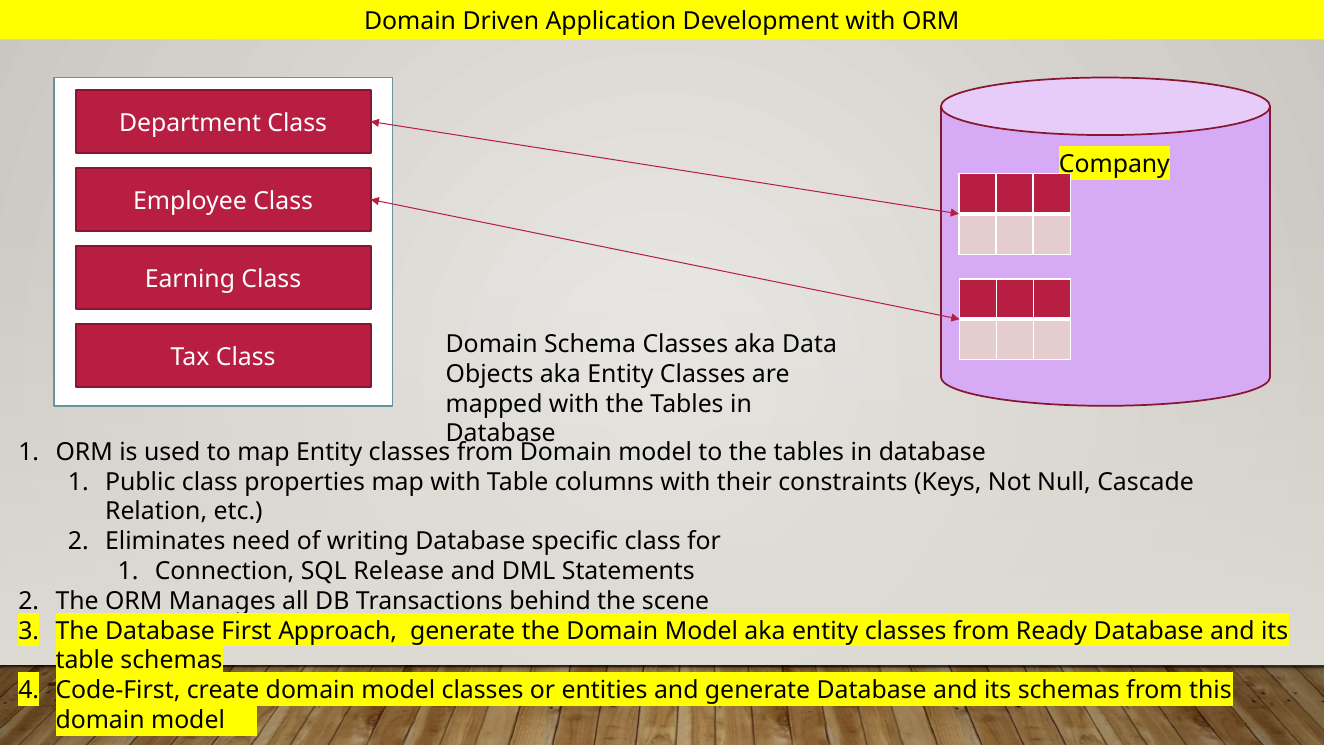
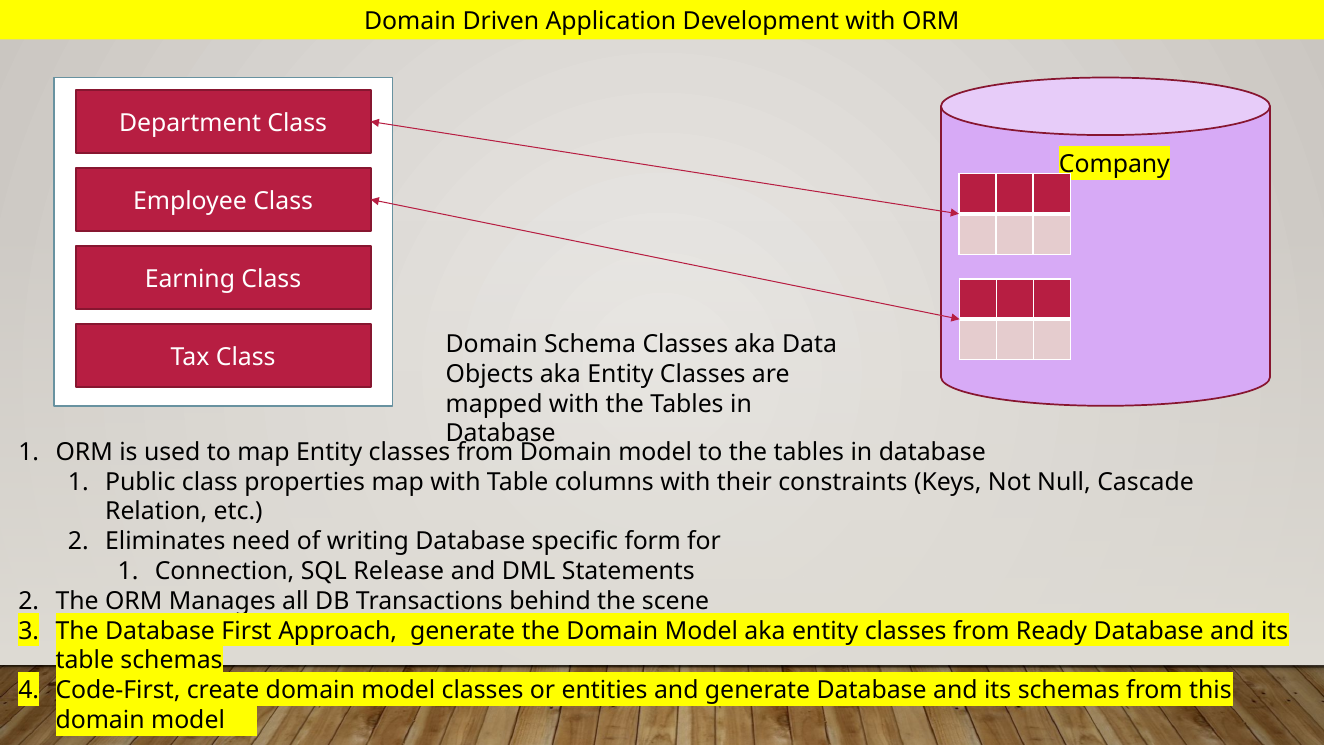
specific class: class -> form (653, 541)
